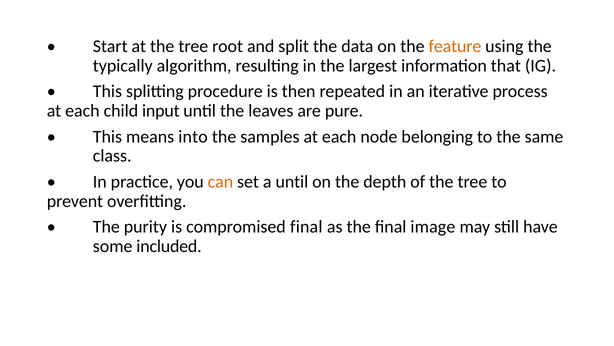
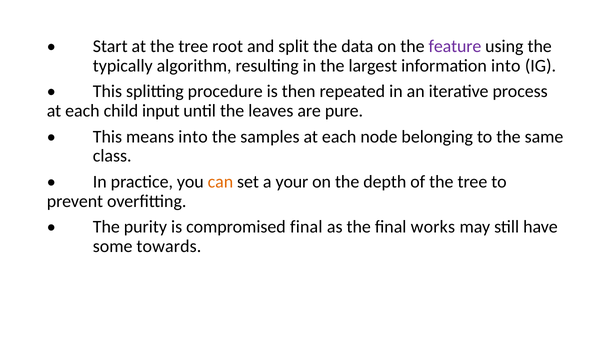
feature colour: orange -> purple (455, 46)
information that: that -> into (506, 66)
a until: until -> your (292, 181)
image: image -> works (433, 226)
included: included -> towards (169, 246)
